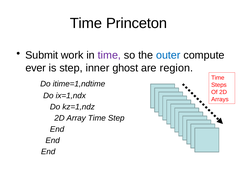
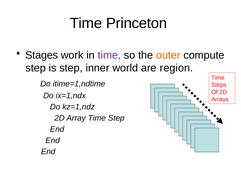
Submit: Submit -> Stages (42, 55)
outer colour: blue -> orange (168, 55)
ever: ever -> step (36, 68)
ghost: ghost -> world (125, 68)
